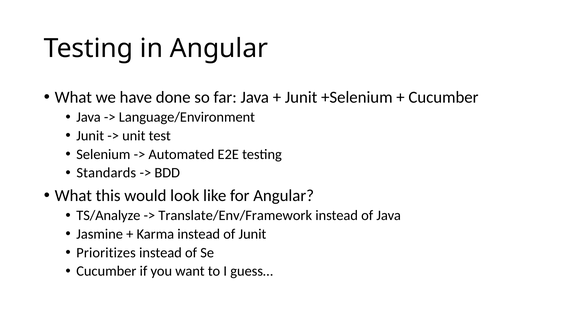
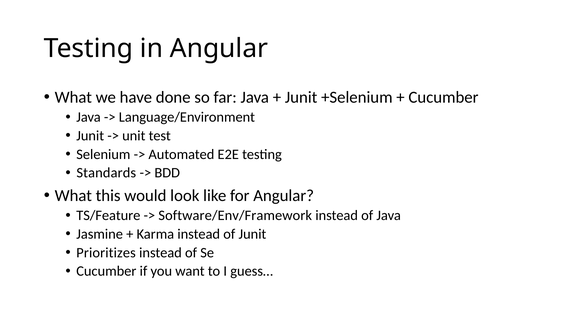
TS/Analyze: TS/Analyze -> TS/Feature (108, 216)
Translate/Env/Framework: Translate/Env/Framework -> Software/Env/Framework (235, 216)
